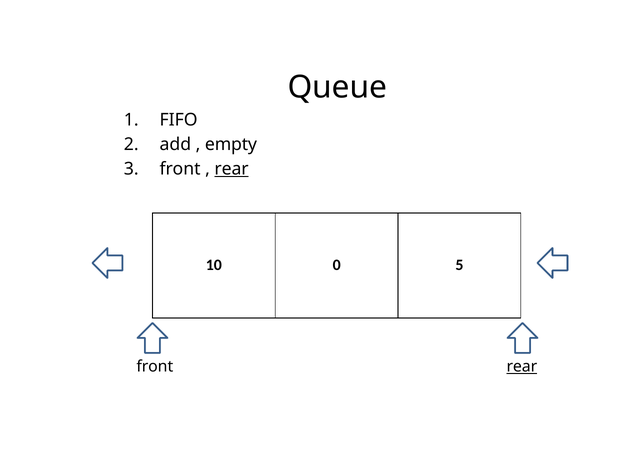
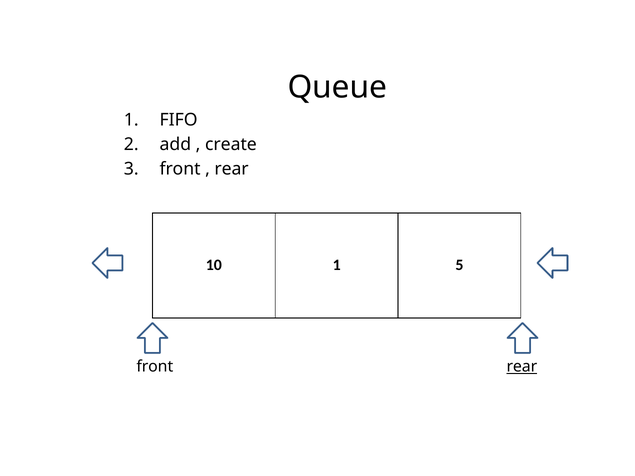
empty: empty -> create (231, 144)
rear underline: present -> none (232, 169)
10 0: 0 -> 1 (337, 265)
